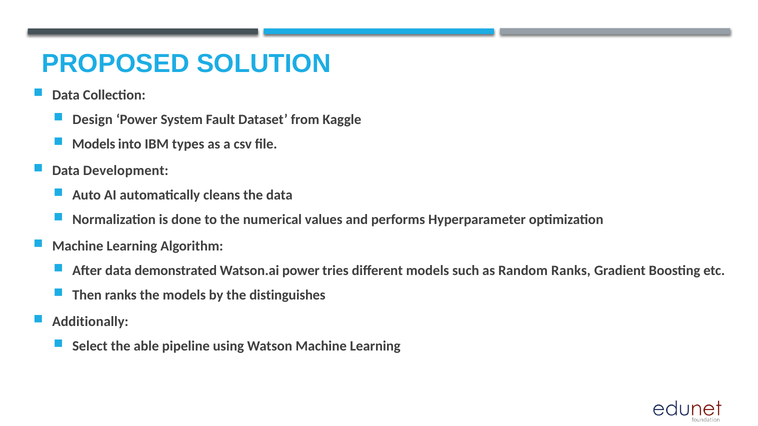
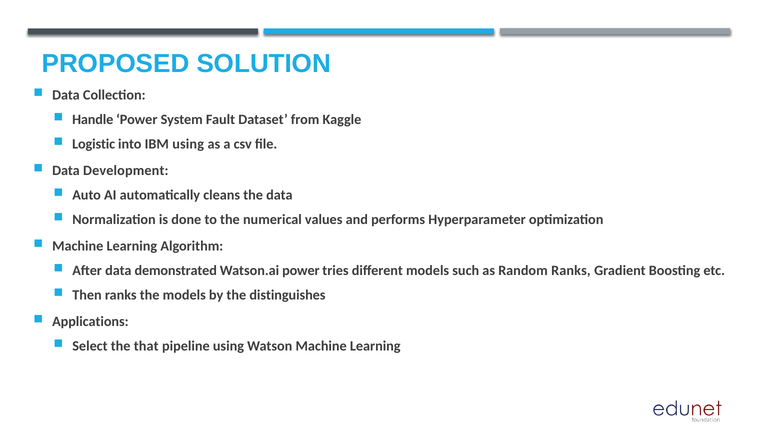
Design: Design -> Handle (93, 120)
Models: Models -> Logistic (94, 144)
IBM types: types -> using (188, 144)
Additionally: Additionally -> Applications (90, 322)
able: able -> that (146, 347)
